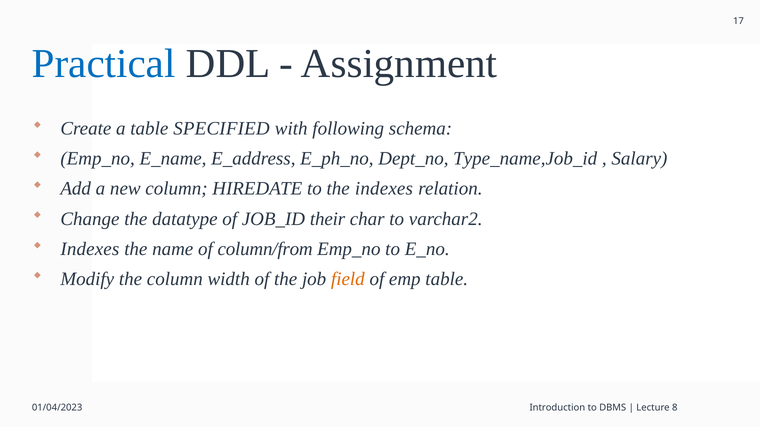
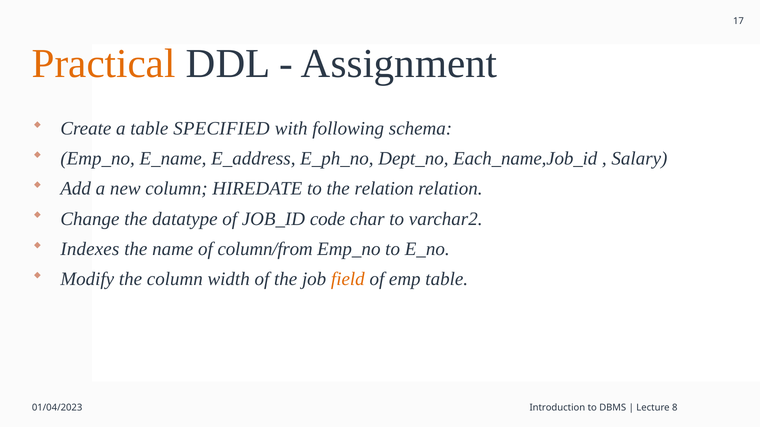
Practical colour: blue -> orange (104, 64)
Type_name,Job_id: Type_name,Job_id -> Each_name,Job_id (525, 159)
the indexes: indexes -> relation (384, 189)
their: their -> code (328, 219)
